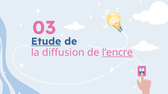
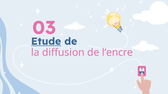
l’encre underline: present -> none (117, 53)
